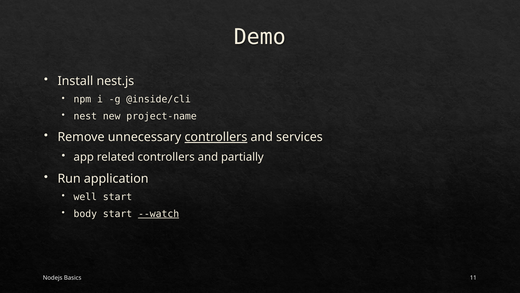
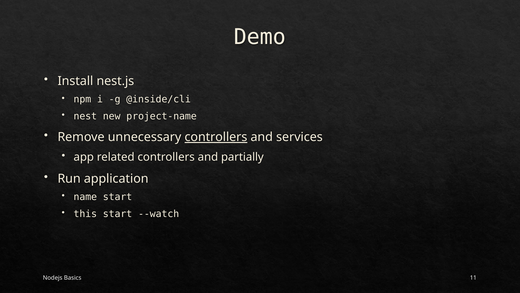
well: well -> name (85, 197)
body: body -> this (85, 213)
--watch underline: present -> none (159, 213)
